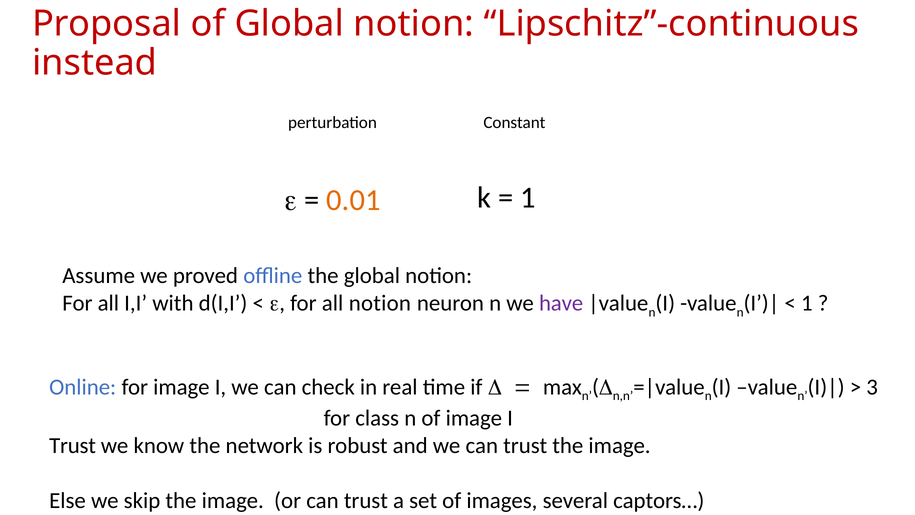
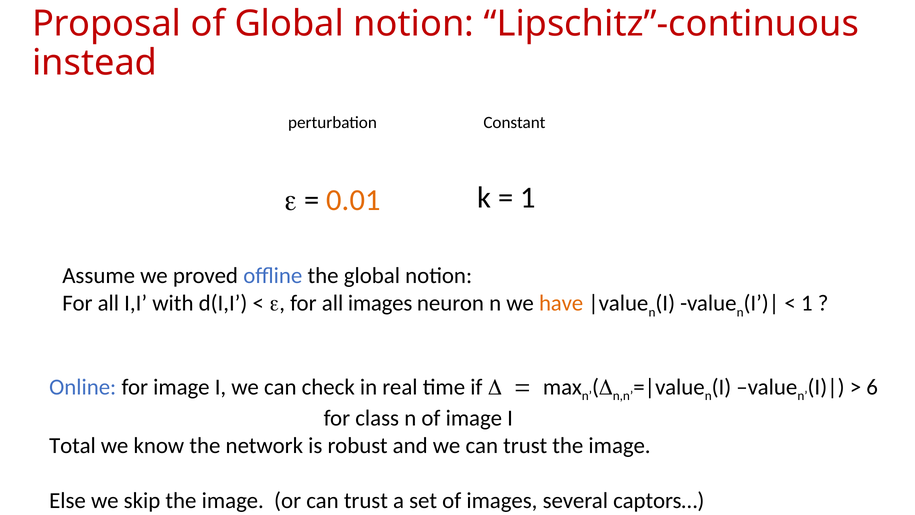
all notion: notion -> images (380, 303)
have colour: purple -> orange (561, 303)
3: 3 -> 6 (872, 387)
Trust: Trust -> Total (73, 446)
